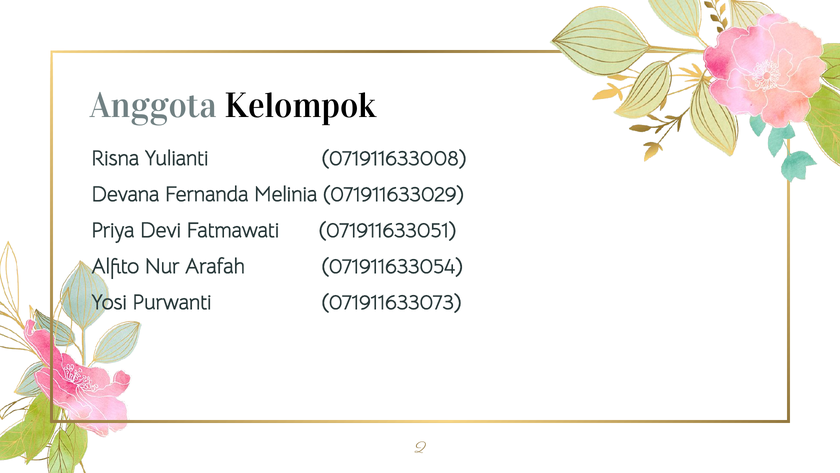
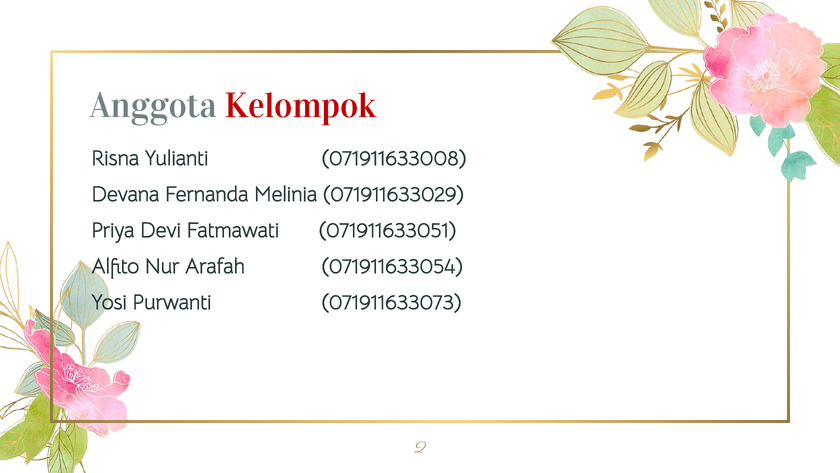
Kelompok colour: black -> red (301, 105)
